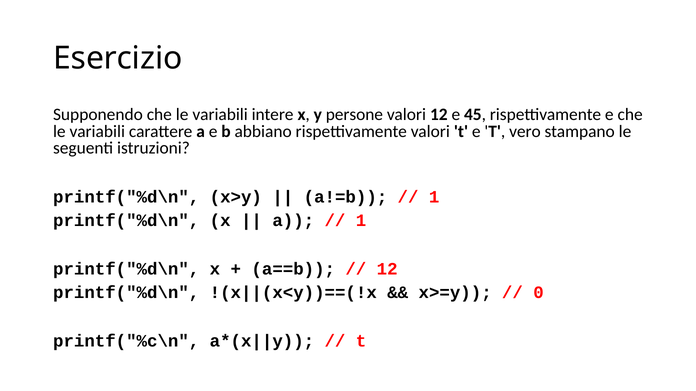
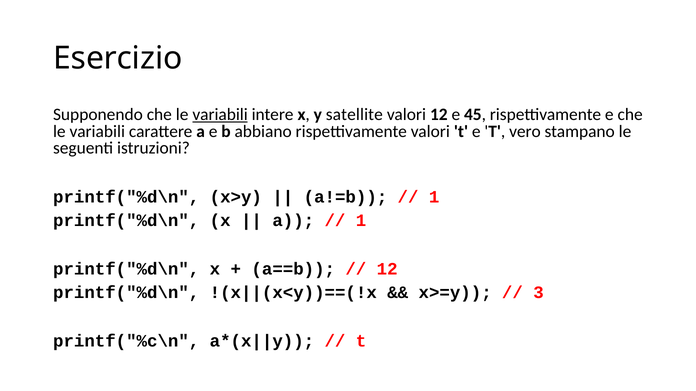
variabili underline: none -> present (220, 115)
persone: persone -> satellite (354, 115)
0: 0 -> 3 (539, 293)
